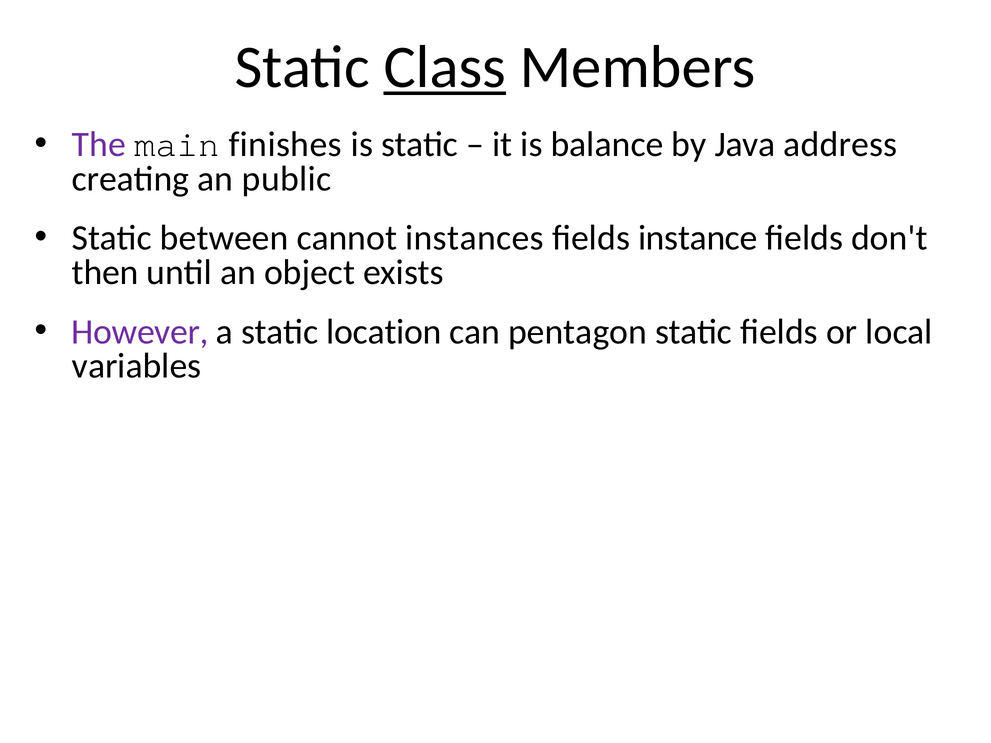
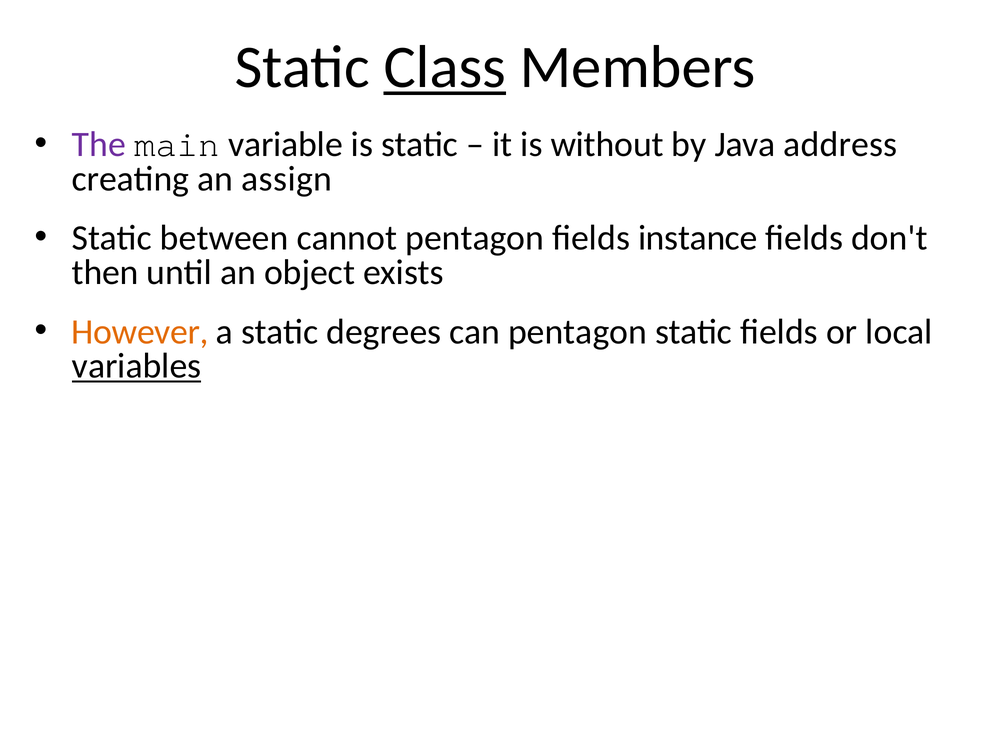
finishes: finishes -> variable (285, 145)
balance: balance -> without (607, 145)
public: public -> assign (287, 179)
cannot instances: instances -> pentagon (475, 238)
However colour: purple -> orange (140, 332)
location: location -> degrees (384, 332)
variables underline: none -> present (137, 366)
